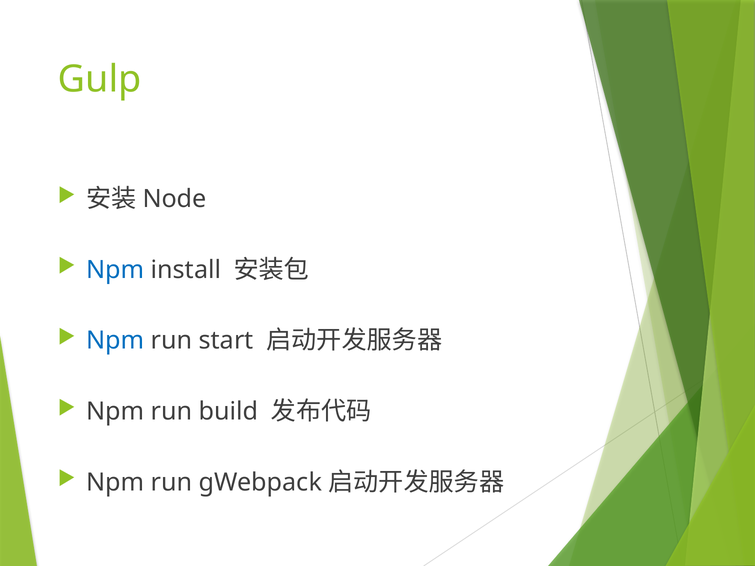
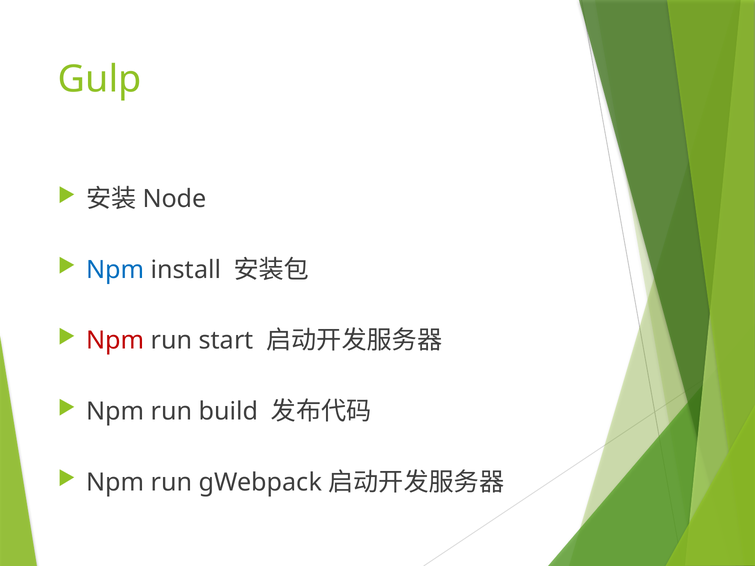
Npm colour: blue -> red (115, 341)
